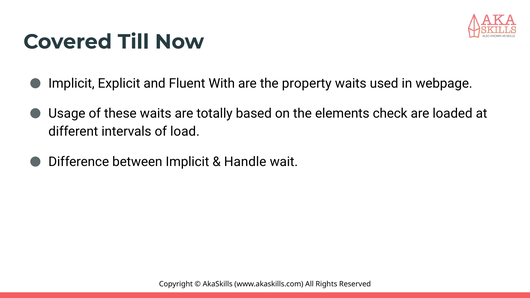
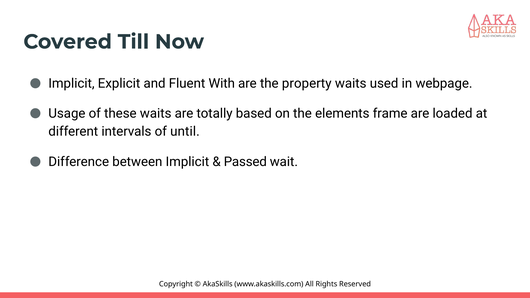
check: check -> frame (390, 113)
load: load -> until (185, 132)
Handle: Handle -> Passed (245, 162)
